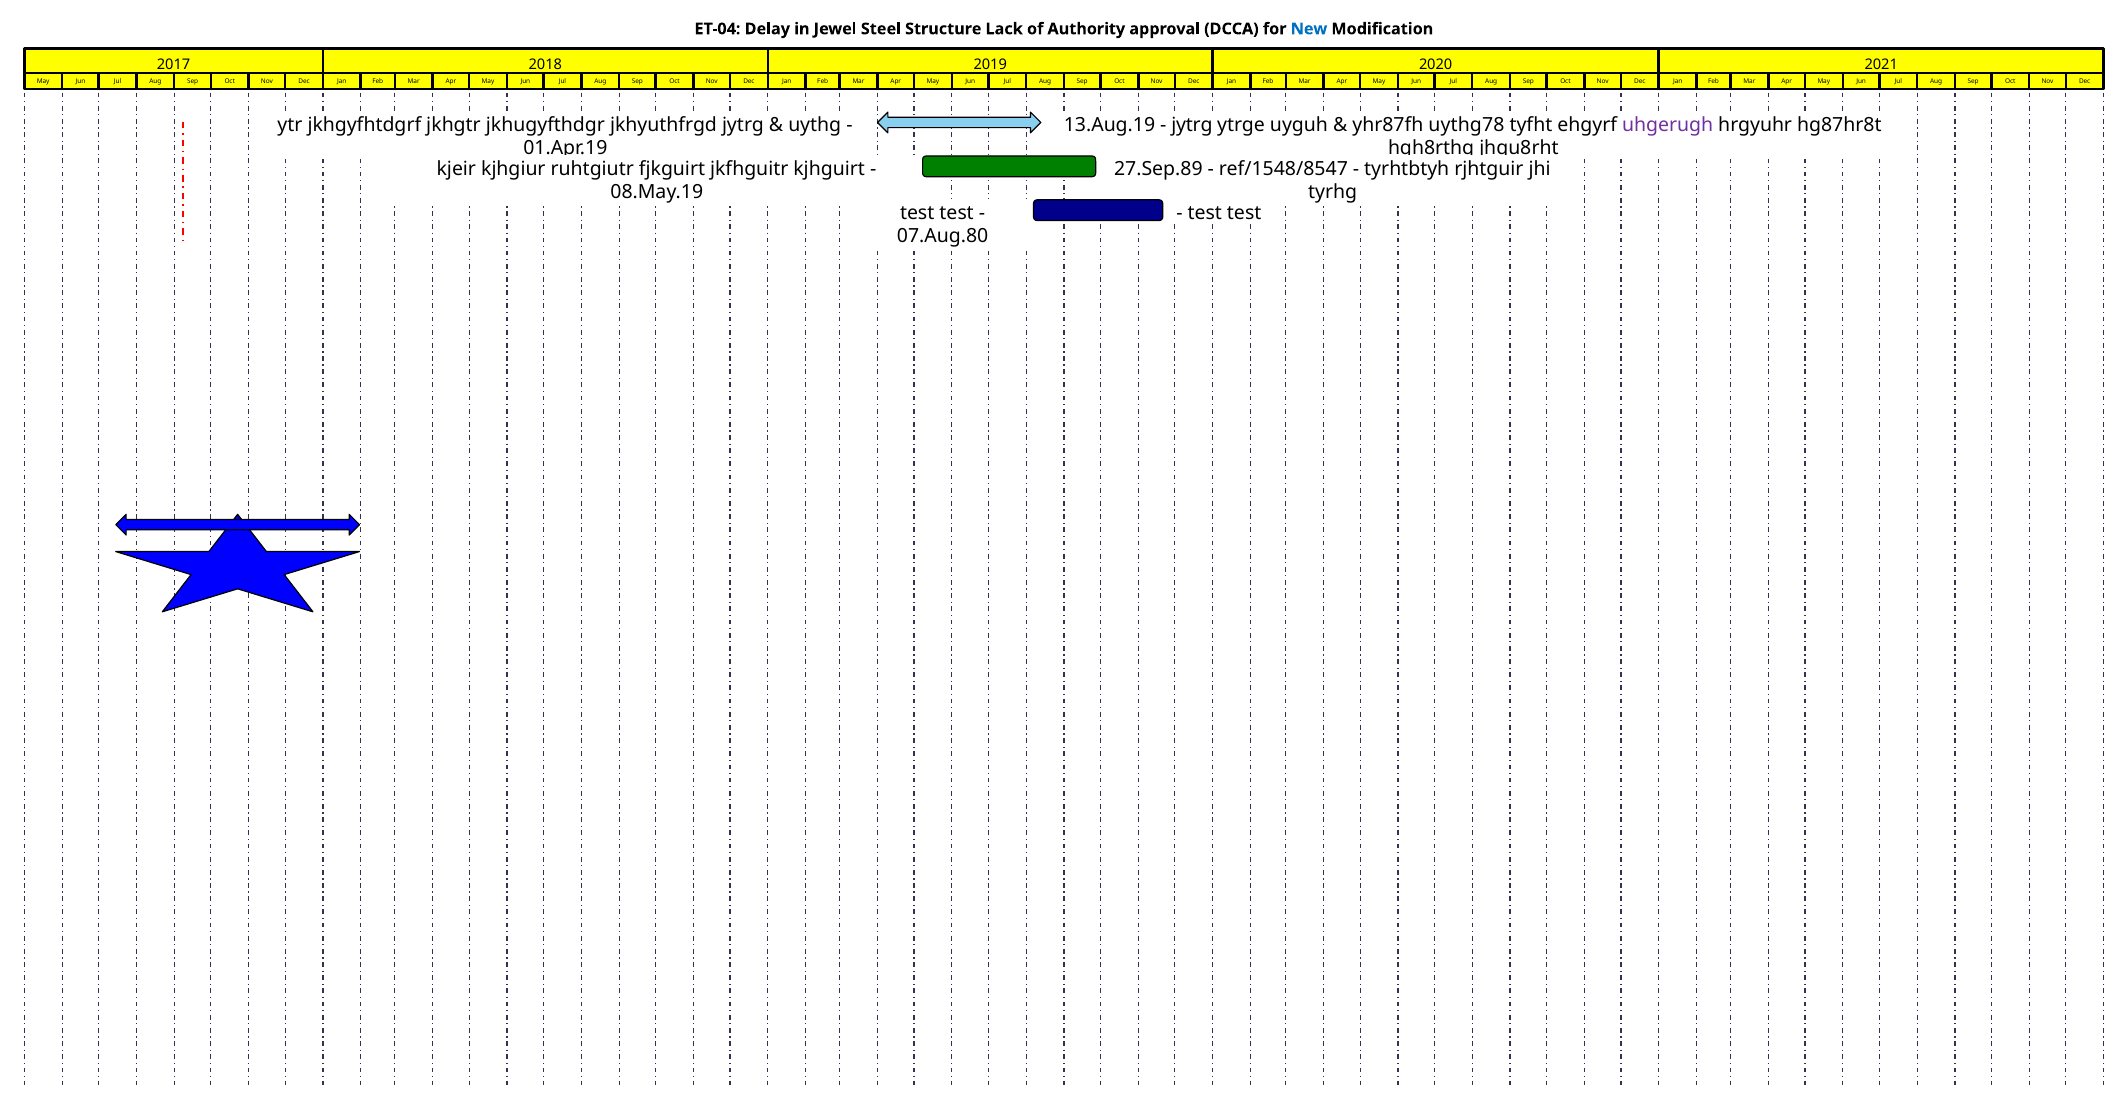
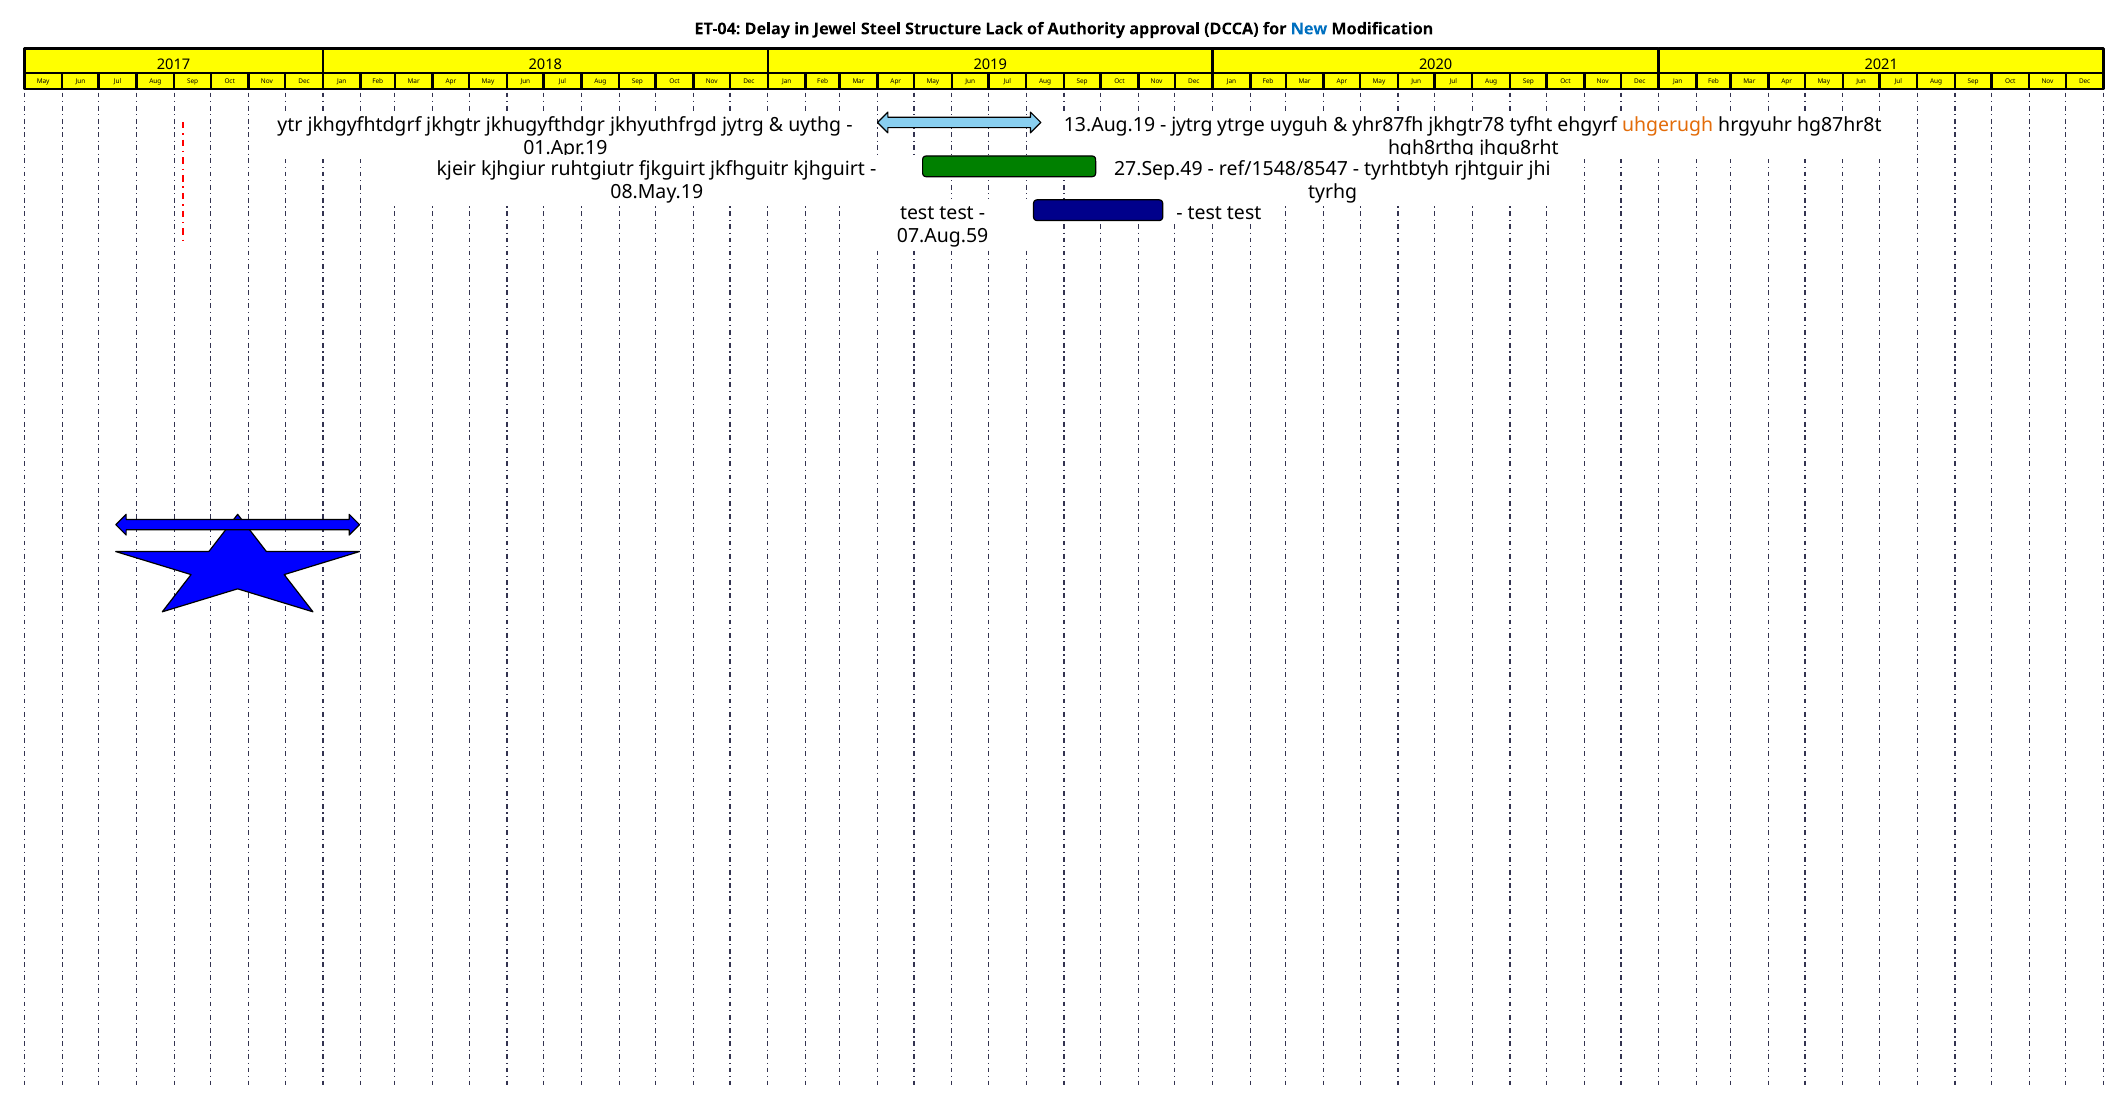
uythg78: uythg78 -> jkhgtr78 (1467, 125)
uhgerugh colour: purple -> orange (1668, 125)
27.Sep.89: 27.Sep.89 -> 27.Sep.49 (1158, 169)
07.Aug.80: 07.Aug.80 -> 07.Aug.59 (943, 236)
